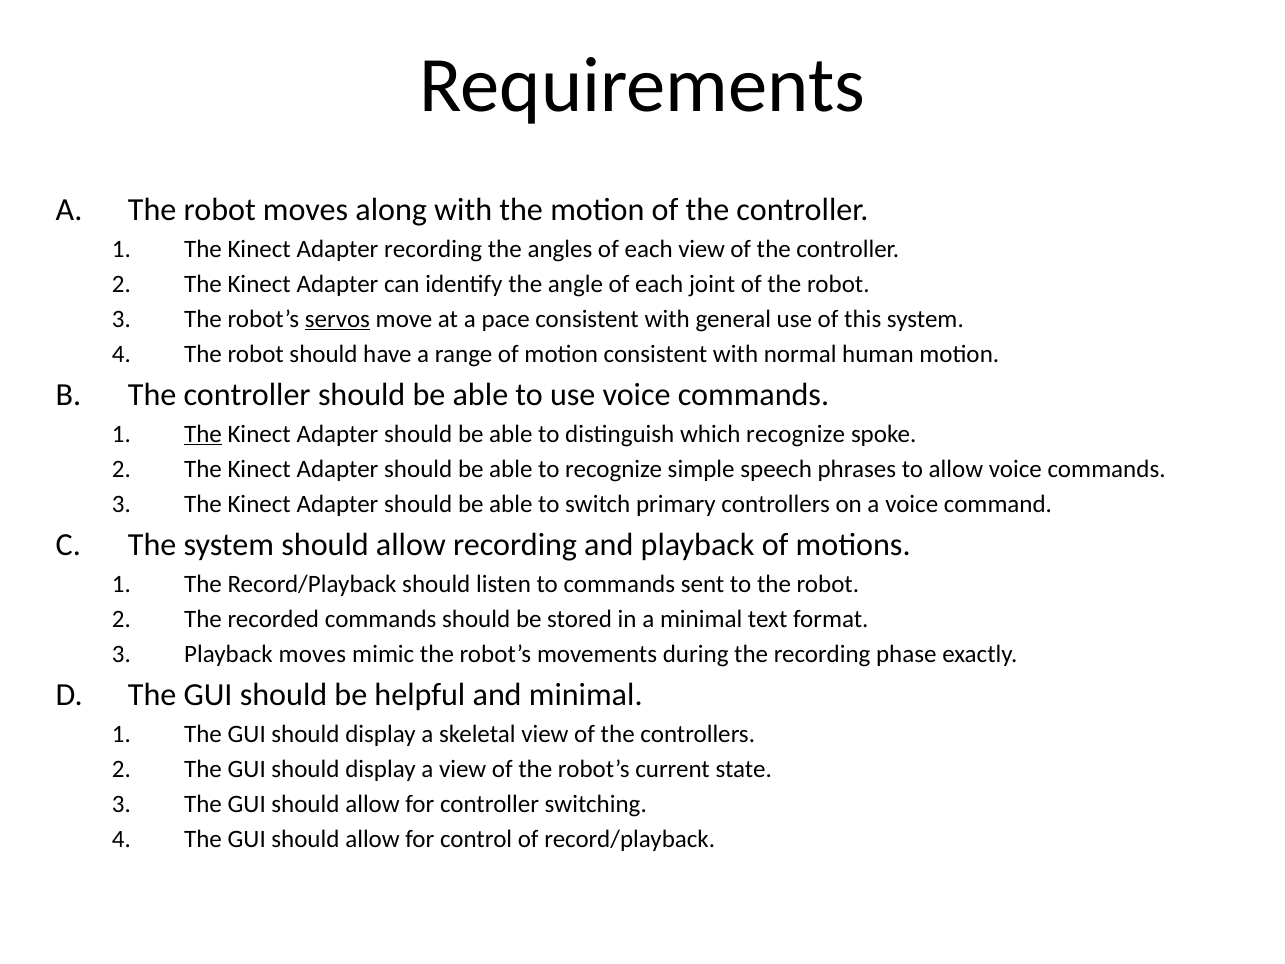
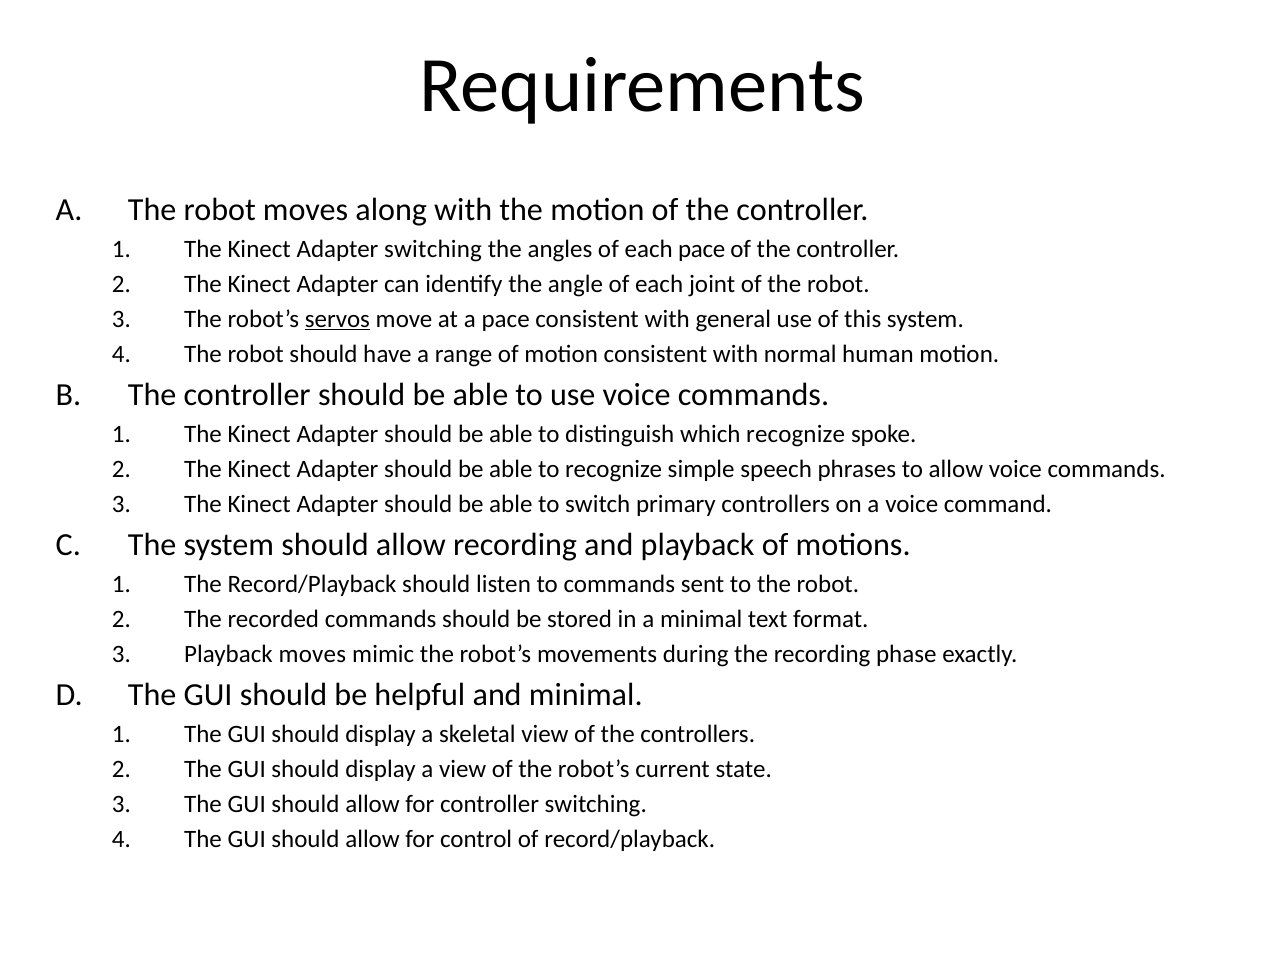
Adapter recording: recording -> switching (433, 249)
each view: view -> pace (702, 249)
The underline: present -> none (203, 434)
